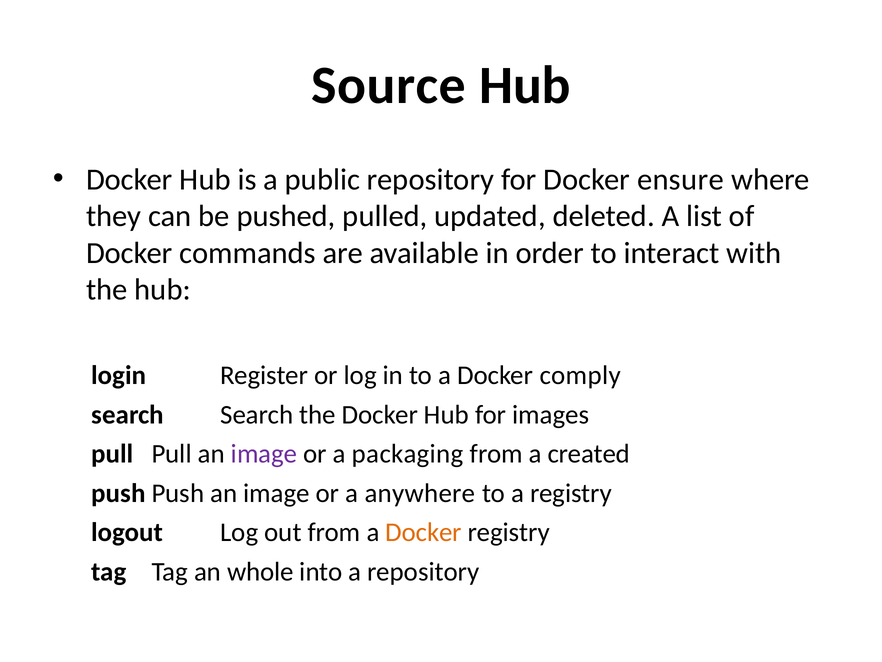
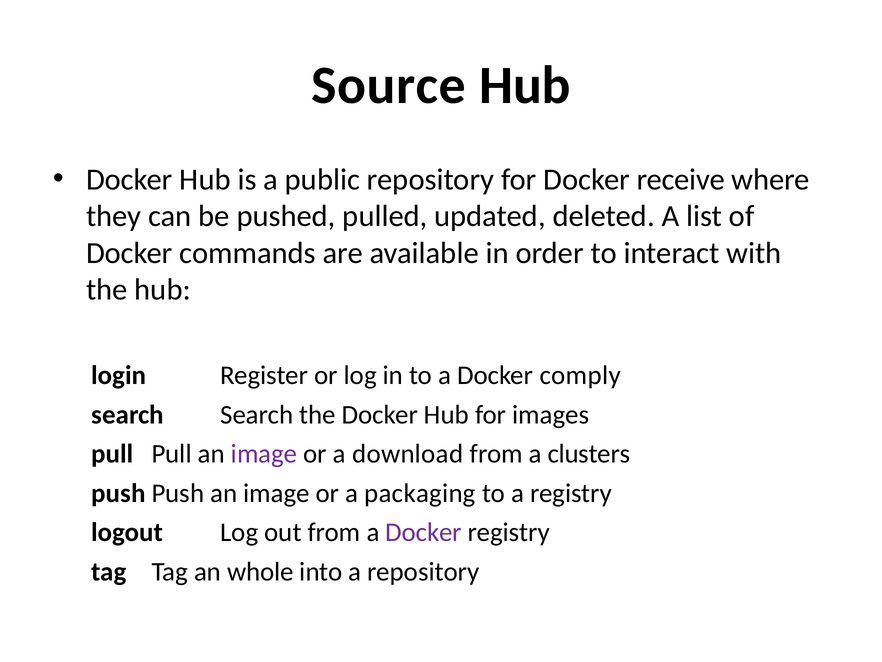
ensure: ensure -> receive (681, 179)
packaging: packaging -> download (408, 454)
created: created -> clusters (589, 454)
anywhere: anywhere -> packaging (420, 493)
Docker colour: orange -> purple (424, 532)
